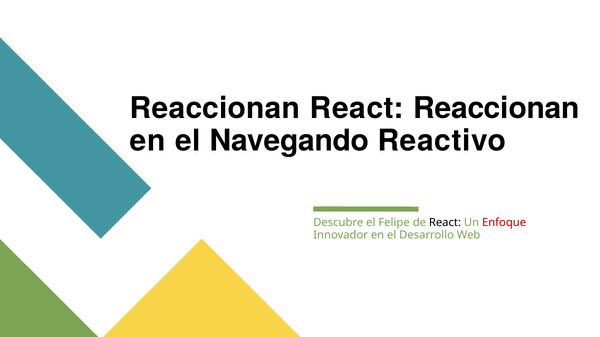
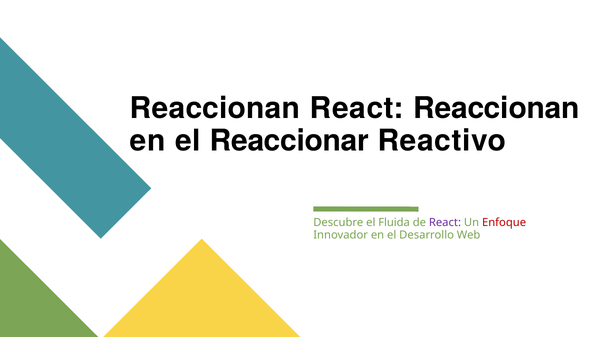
Navegando: Navegando -> Reaccionar (289, 141)
Felipe: Felipe -> Fluida (394, 223)
React colour: black -> purple (445, 223)
